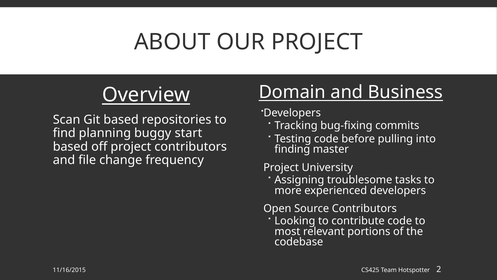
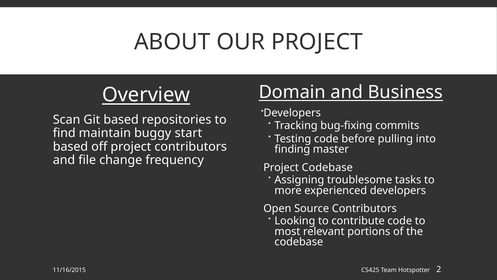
planning: planning -> maintain (105, 133)
Project University: University -> Codebase (327, 167)
